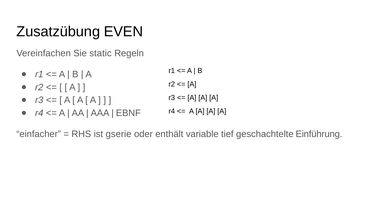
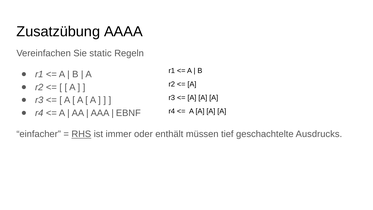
EVEN: EVEN -> AAAA (123, 32)
RHS underline: none -> present (81, 134)
gserie: gserie -> immer (119, 134)
variable: variable -> müssen (202, 134)
Einführung: Einführung -> Ausdrucks (319, 134)
